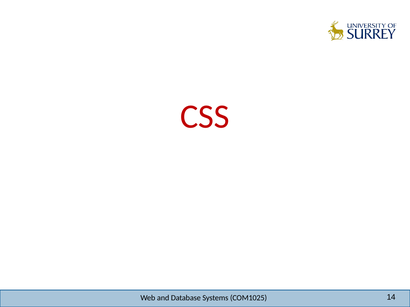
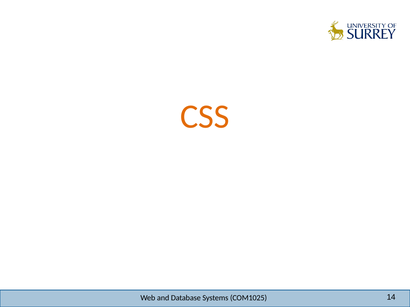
CSS colour: red -> orange (205, 117)
